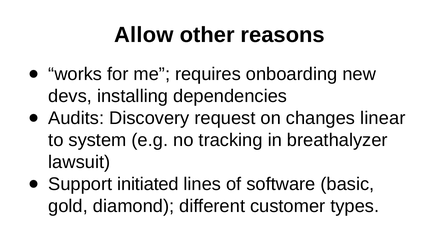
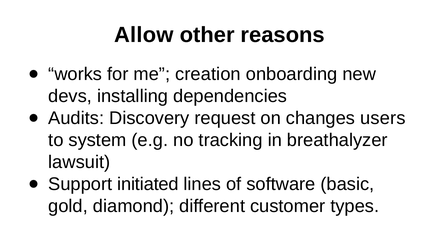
requires: requires -> creation (208, 74)
linear: linear -> users (383, 118)
